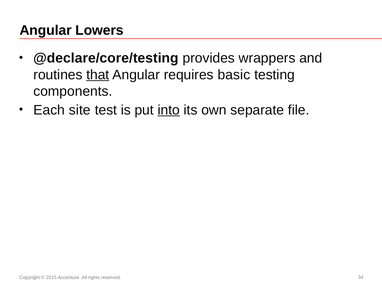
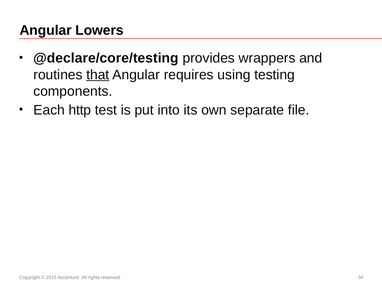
basic: basic -> using (234, 75)
site: site -> http (80, 110)
into underline: present -> none (169, 110)
